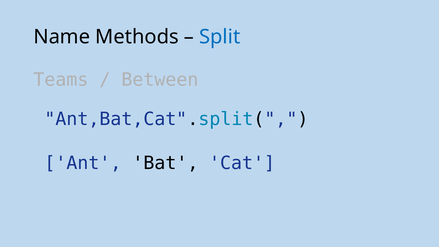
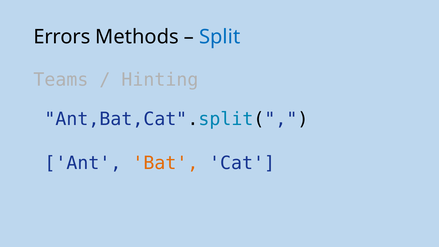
Name: Name -> Errors (62, 37)
Between: Between -> Hinting (160, 80)
Bat colour: black -> orange (165, 163)
